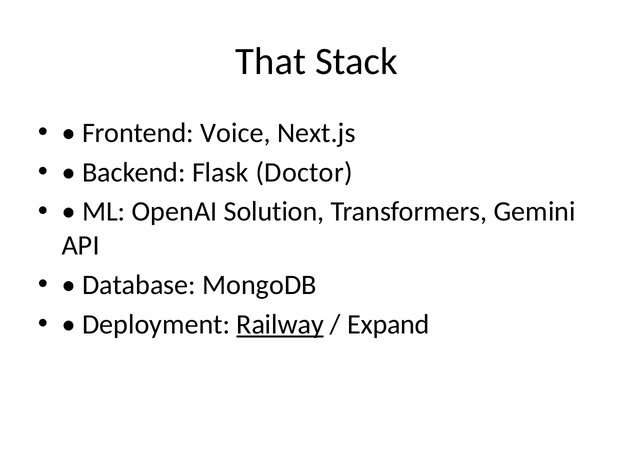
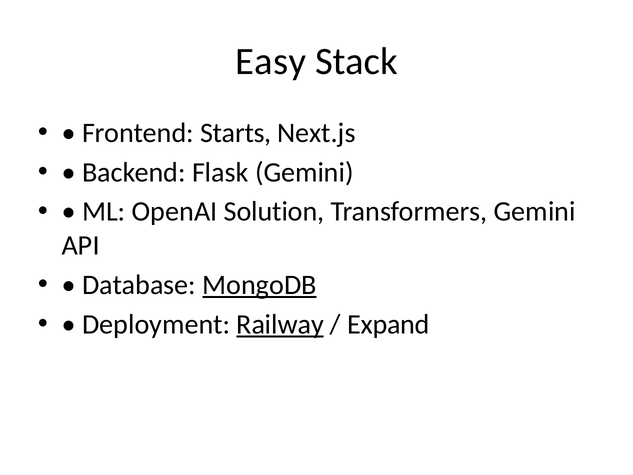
That: That -> Easy (271, 61)
Voice: Voice -> Starts (236, 133)
Flask Doctor: Doctor -> Gemini (304, 172)
MongoDB underline: none -> present (259, 285)
